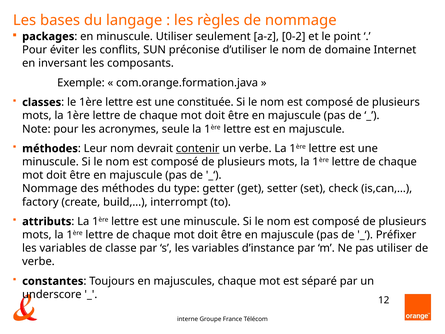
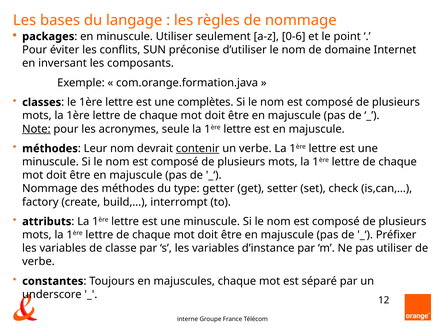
0-2: 0-2 -> 0-6 (294, 36)
constituée: constituée -> complètes (205, 102)
Note underline: none -> present (36, 129)
